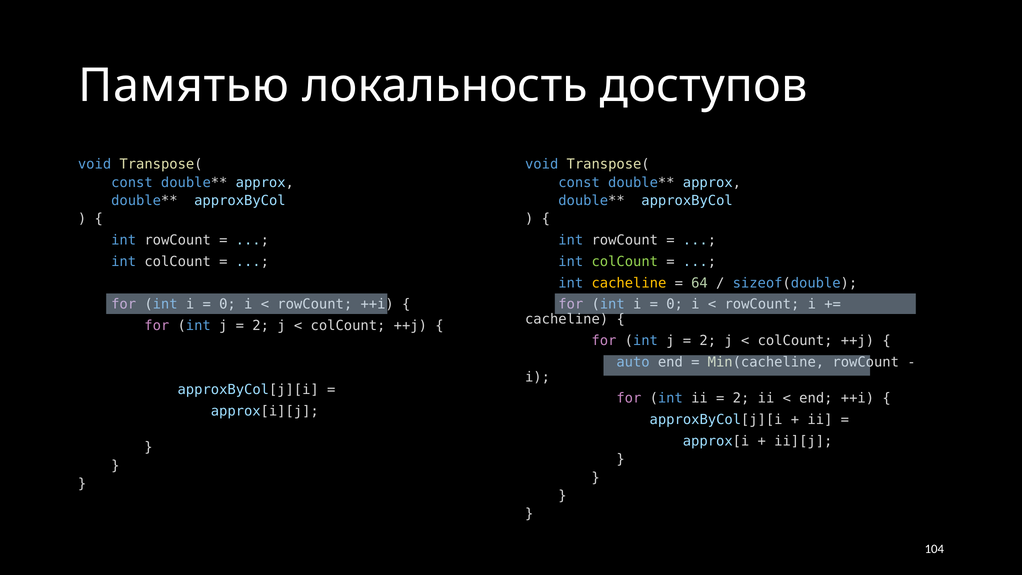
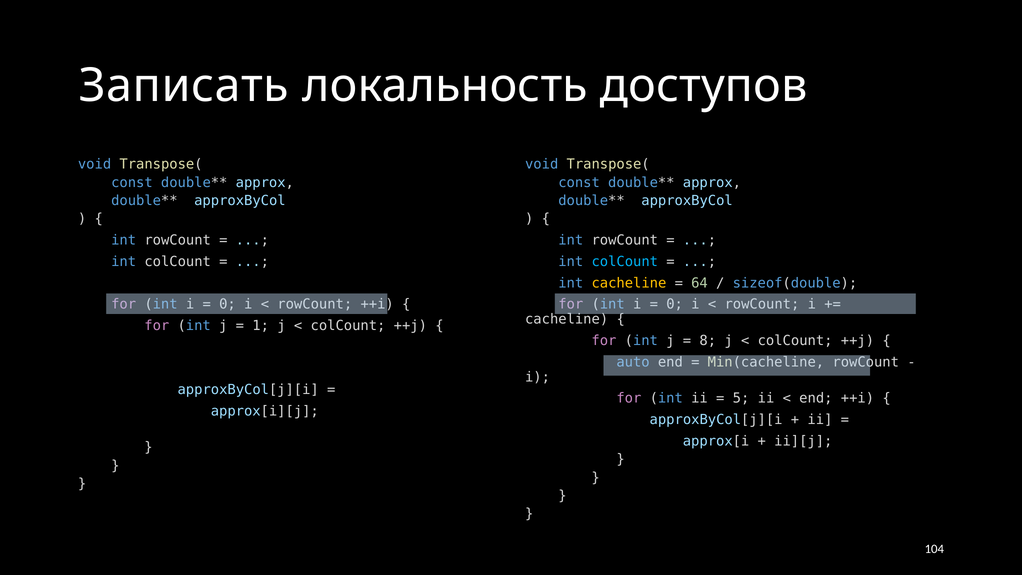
Памятью: Памятью -> Записать (184, 86)
colCount colour: light green -> light blue (625, 261)
2: 2 -> 1 (261, 326)
2: 2 -> 8 (708, 341)
2: 2 -> 5 (741, 398)
